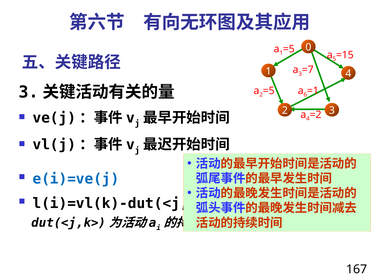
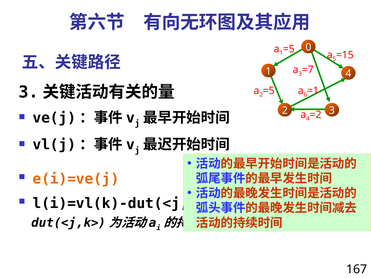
e(i)=ve(j colour: blue -> orange (76, 179)
